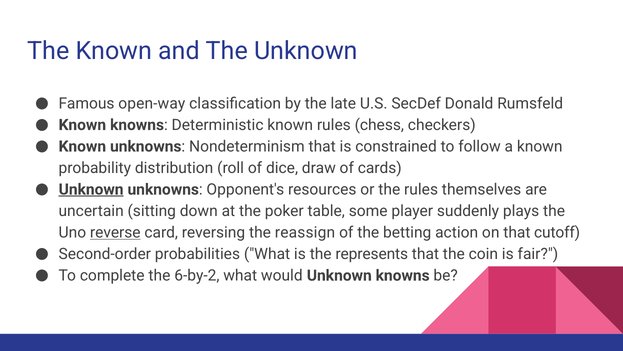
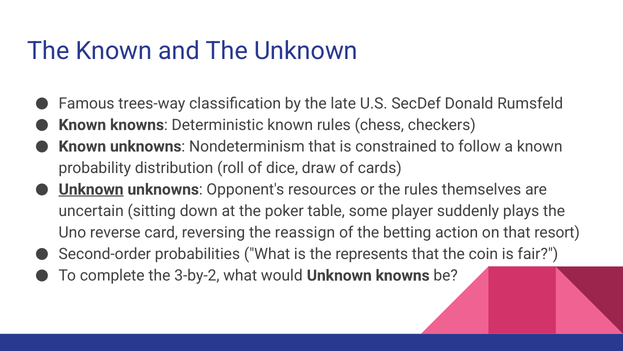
open-way: open-way -> trees-way (152, 103)
reverse underline: present -> none (115, 232)
cutoff: cutoff -> resort (557, 232)
6-by-2: 6-by-2 -> 3-by-2 (197, 275)
